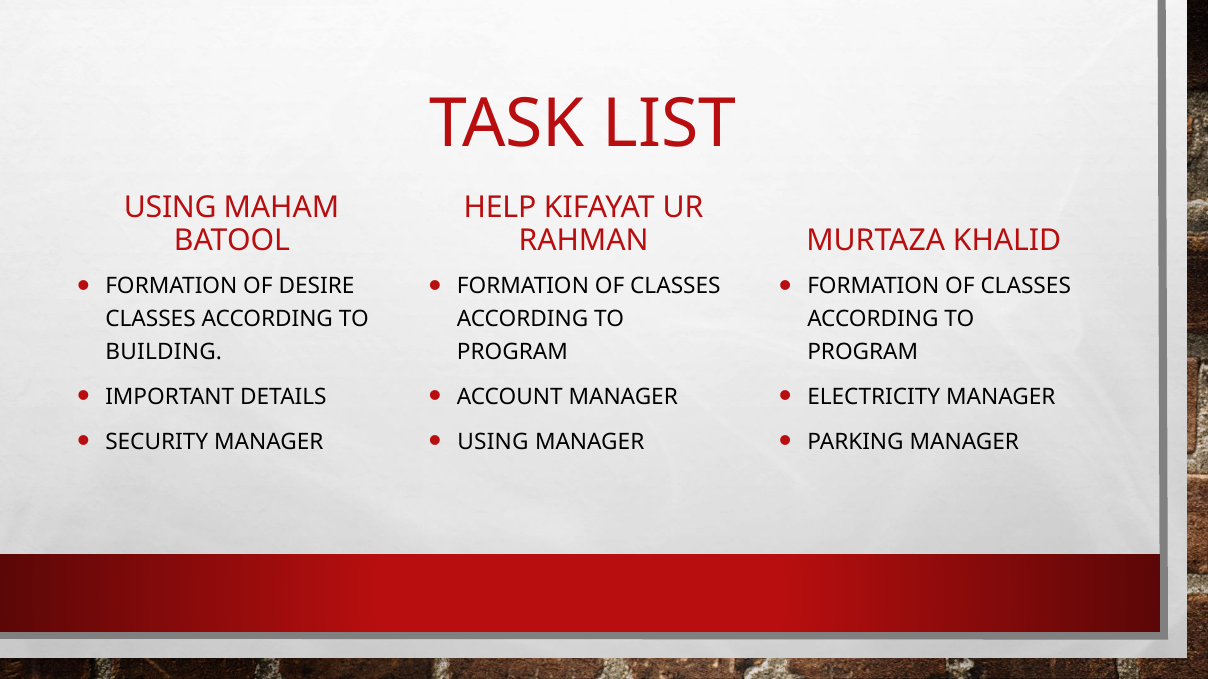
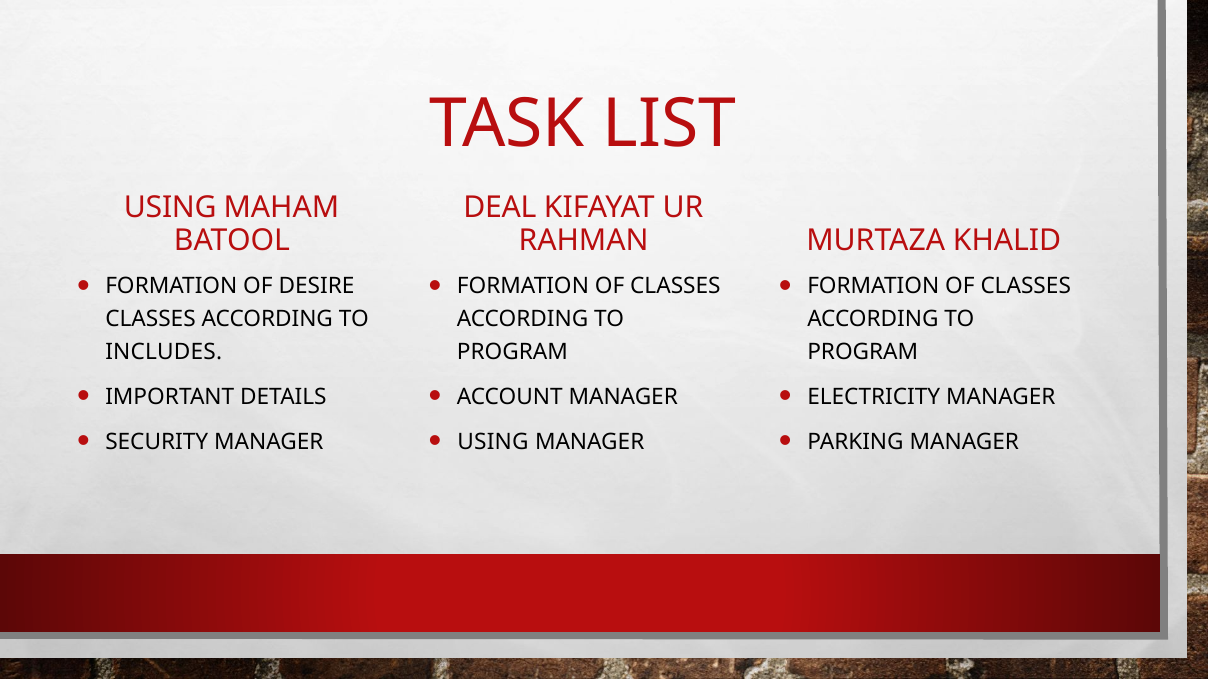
HELP: HELP -> DEAL (500, 208)
BUILDING: BUILDING -> INCLUDES (164, 352)
